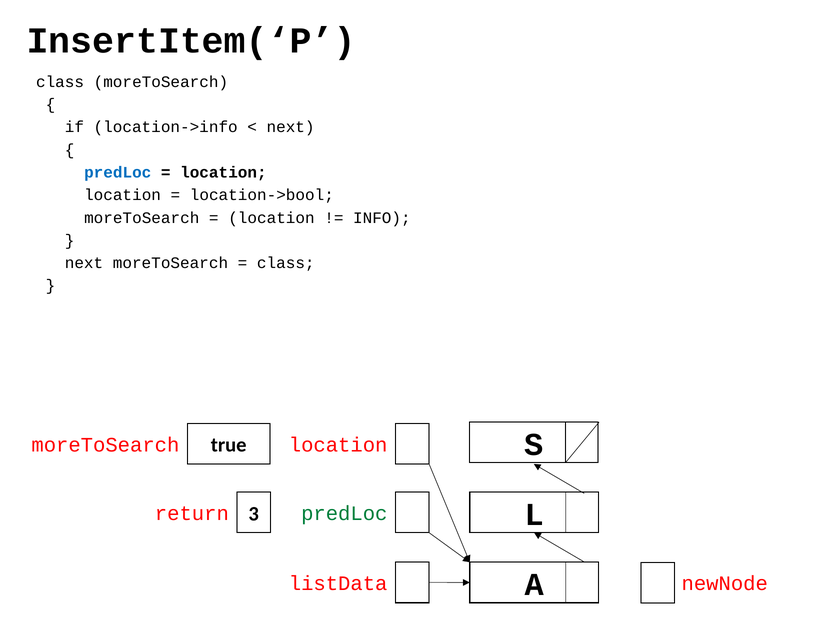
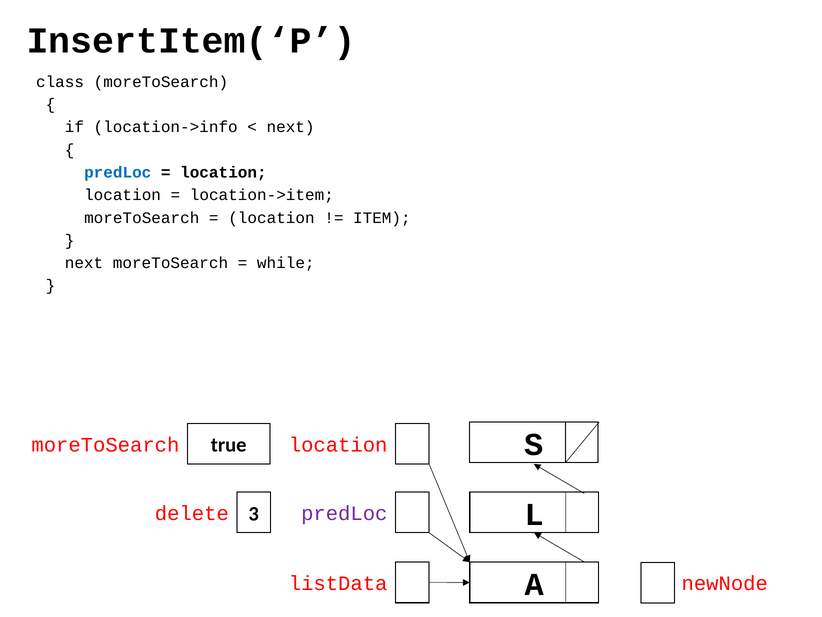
location->bool: location->bool -> location->item (262, 195)
INFO: INFO -> ITEM (382, 218)
class: class -> while (286, 263)
return: return -> delete (192, 513)
predLoc colour: green -> purple (344, 513)
